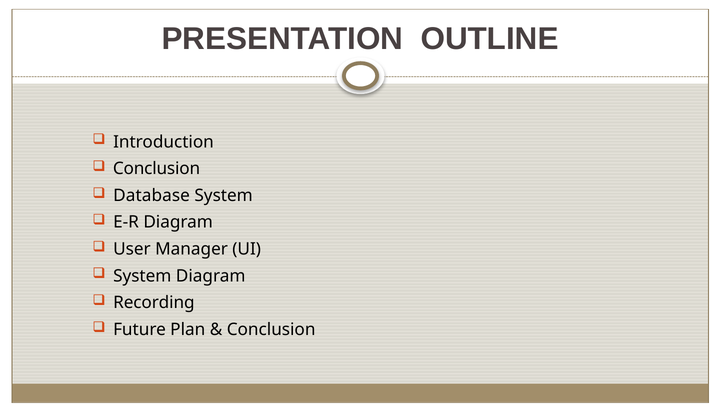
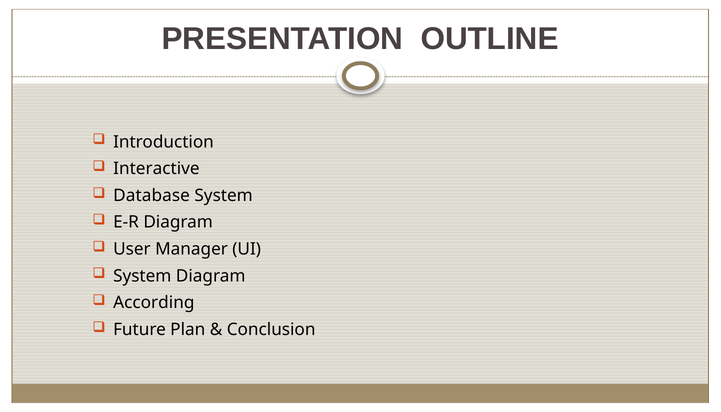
Conclusion: Conclusion -> Interactive (156, 169)
Recording: Recording -> According (154, 303)
